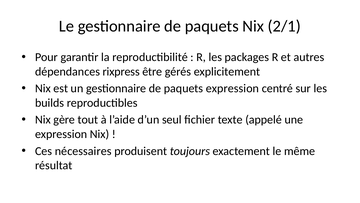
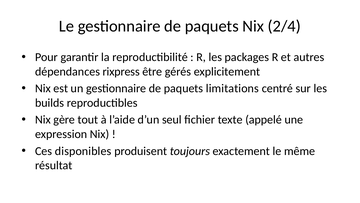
2/1: 2/1 -> 2/4 (284, 26)
paquets expression: expression -> limitations (232, 88)
nécessaires: nécessaires -> disponibles (83, 151)
